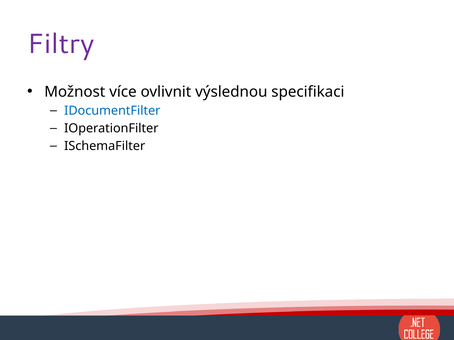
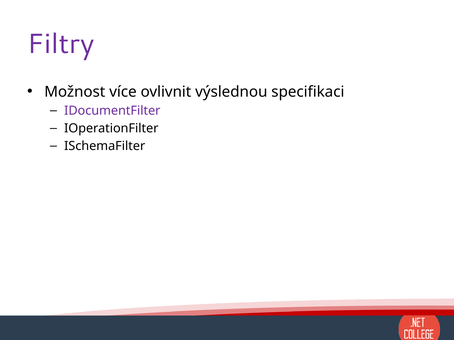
IDocumentFilter colour: blue -> purple (112, 111)
